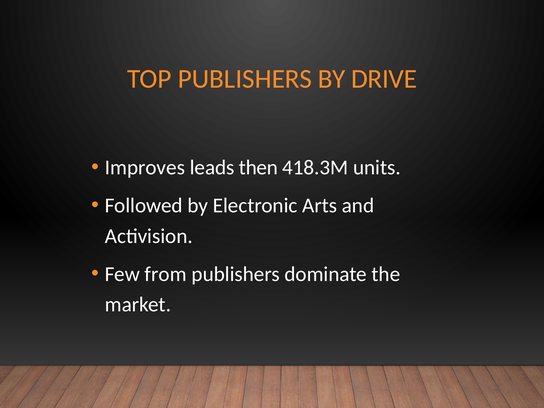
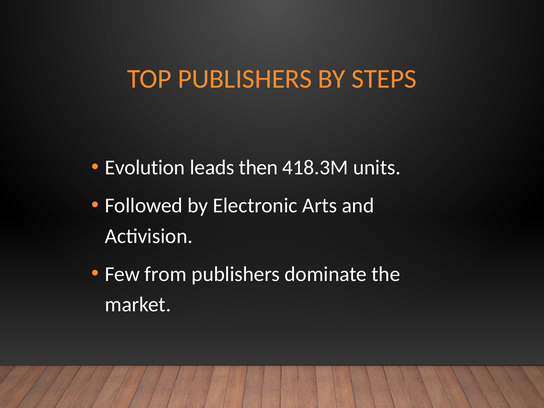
DRIVE: DRIVE -> STEPS (384, 79)
Improves: Improves -> Evolution (145, 168)
